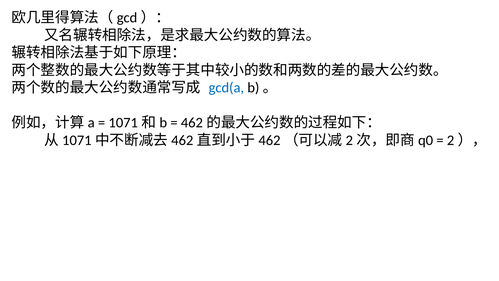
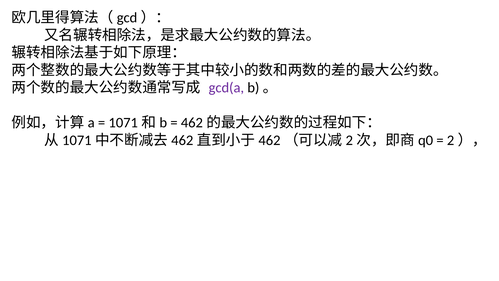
gcd(a colour: blue -> purple (226, 88)
